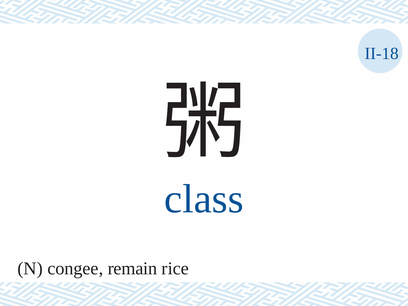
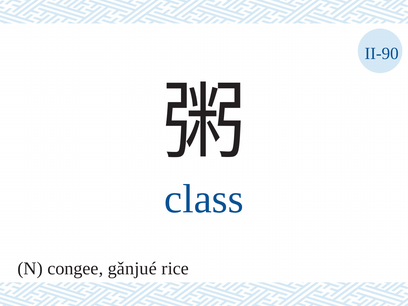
II-18: II-18 -> II-90 (382, 53)
remain: remain -> gǎnjué (132, 268)
